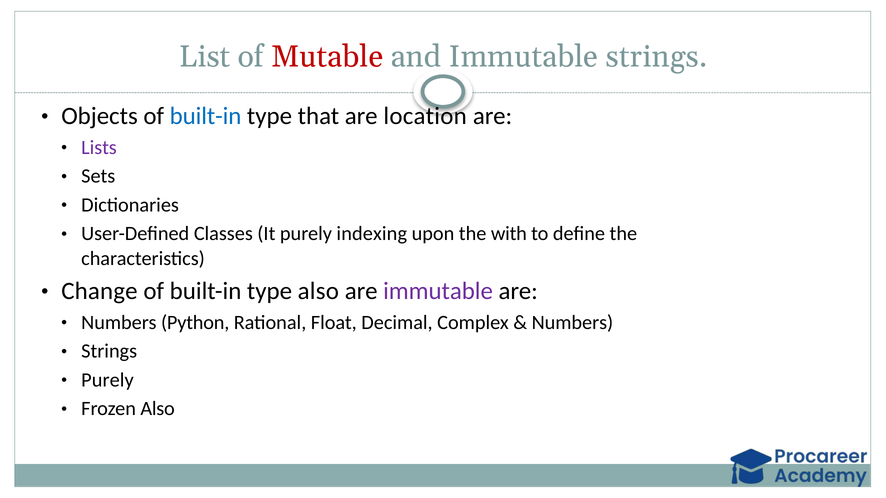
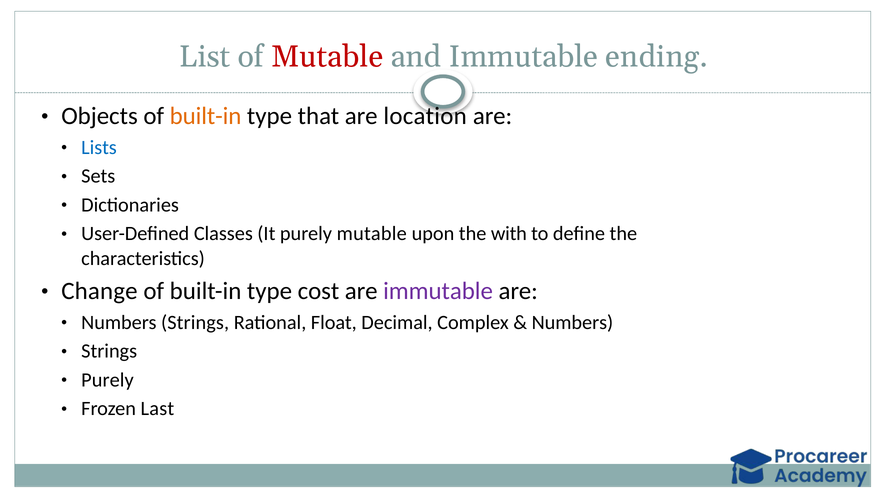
Immutable strings: strings -> ending (657, 57)
built-in colour: blue -> orange (206, 116)
Lists colour: purple -> blue (99, 148)
purely indexing: indexing -> mutable (372, 234)
type also: also -> cost (318, 291)
Numbers Python: Python -> Strings (195, 323)
Frozen Also: Also -> Last (157, 409)
